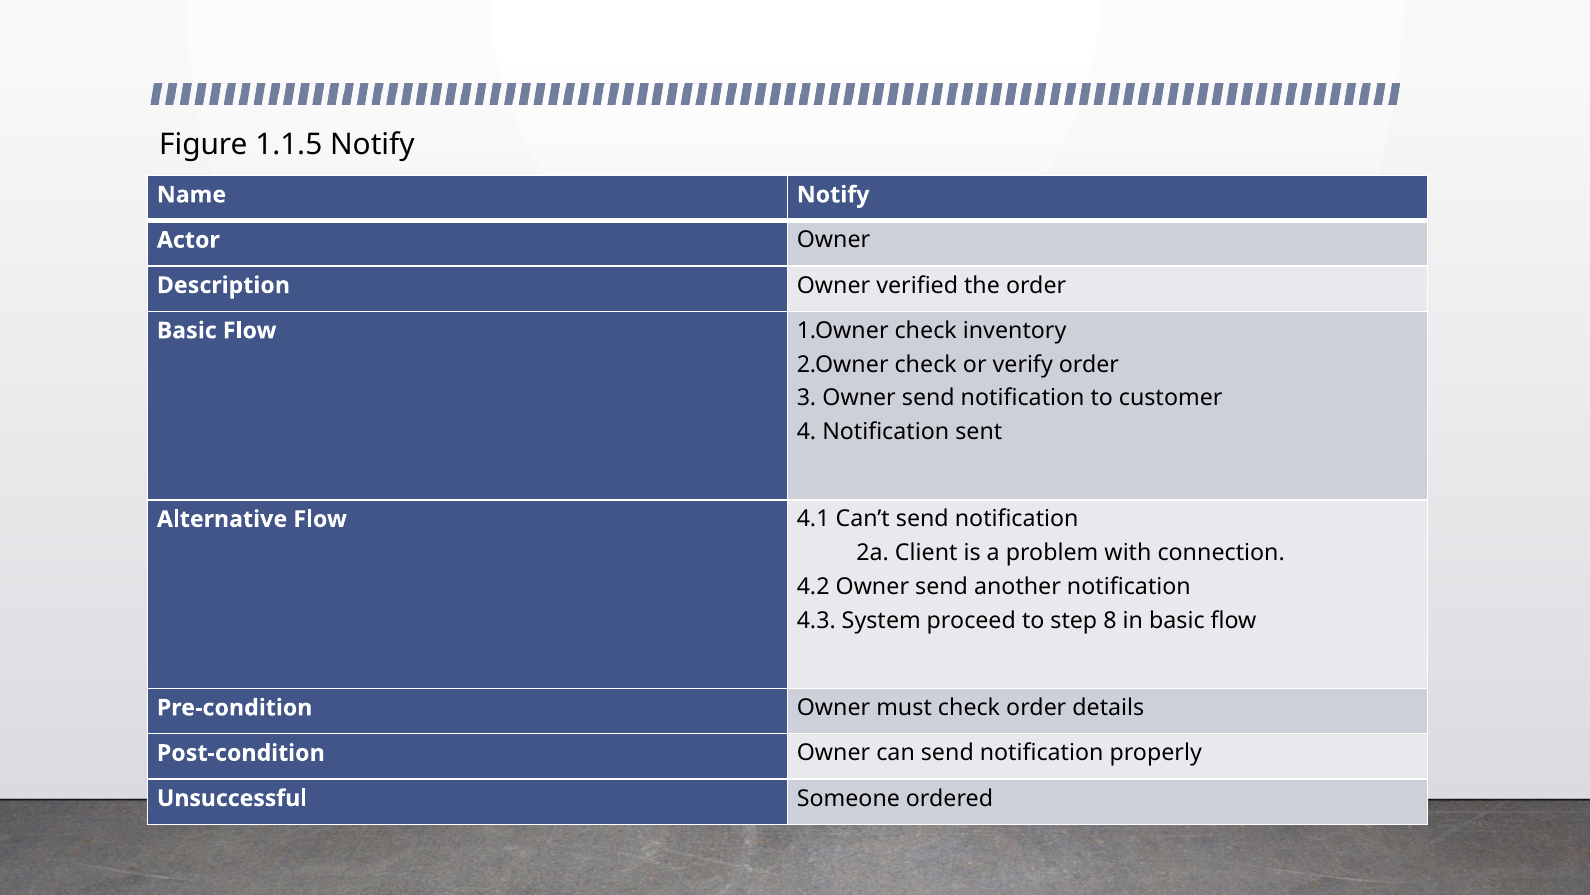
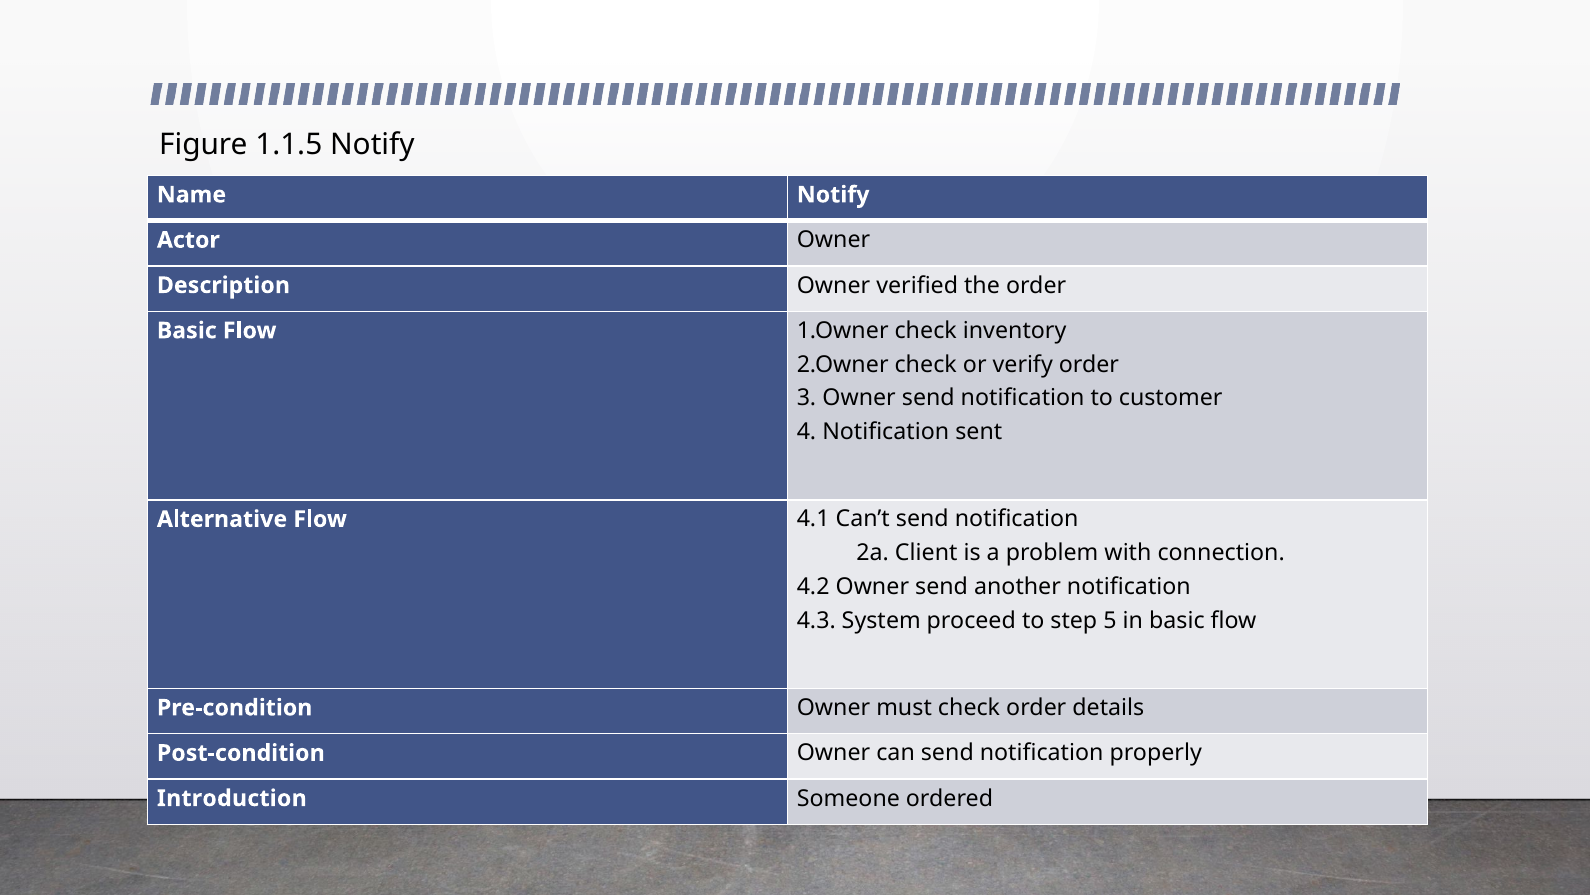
8: 8 -> 5 (1110, 620)
Unsuccessful: Unsuccessful -> Introduction (232, 798)
